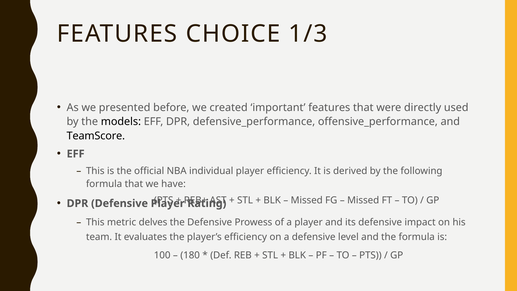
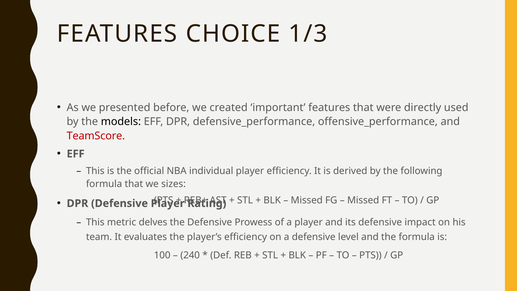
TeamScore colour: black -> red (96, 136)
have: have -> sizes (174, 184)
180: 180 -> 240 (190, 255)
